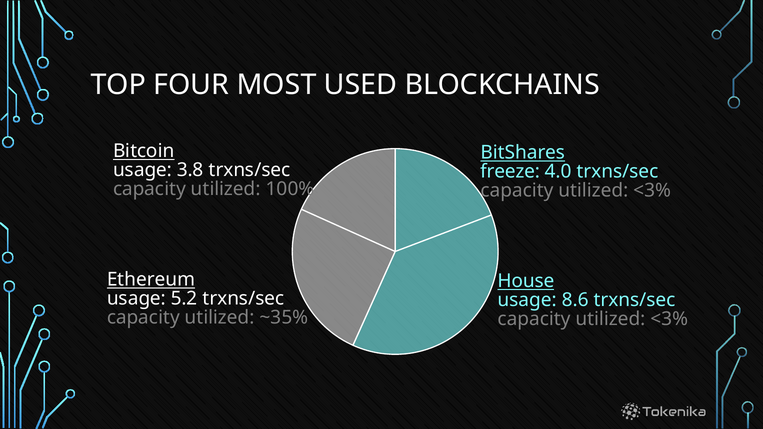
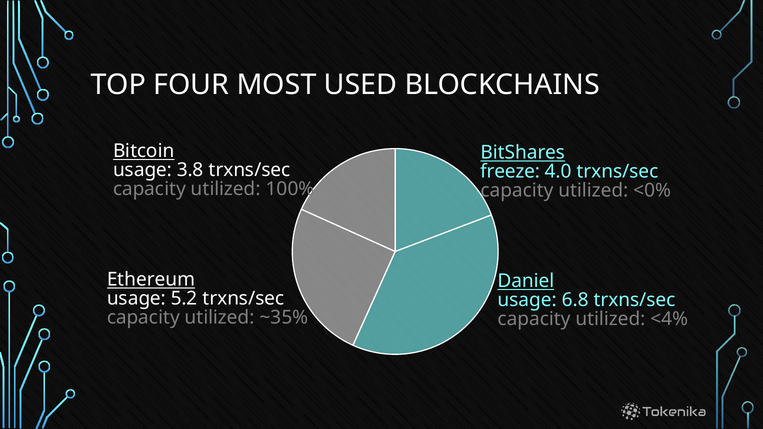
<3%: <3% -> <0% (652, 191)
House: House -> Daniel (526, 281)
8.6: 8.6 -> 6.8 (575, 300)
<3%: <3% -> <4% (669, 319)
